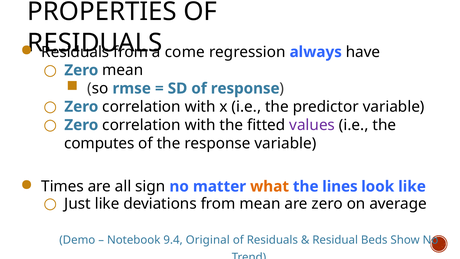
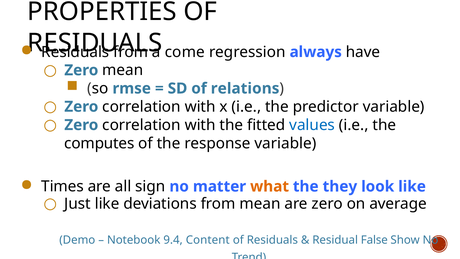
of response: response -> relations (245, 88)
values colour: purple -> blue (312, 125)
lines: lines -> they (340, 186)
Original: Original -> Content (208, 240)
Beds: Beds -> False (374, 240)
